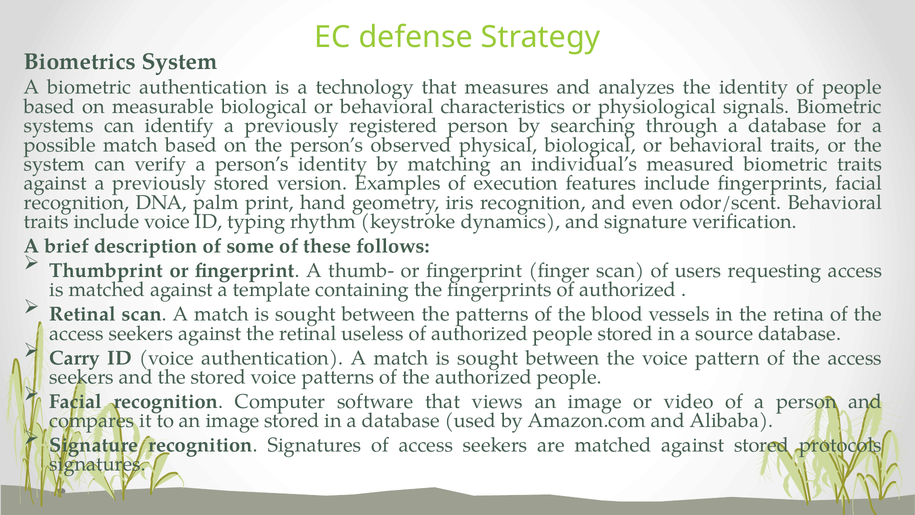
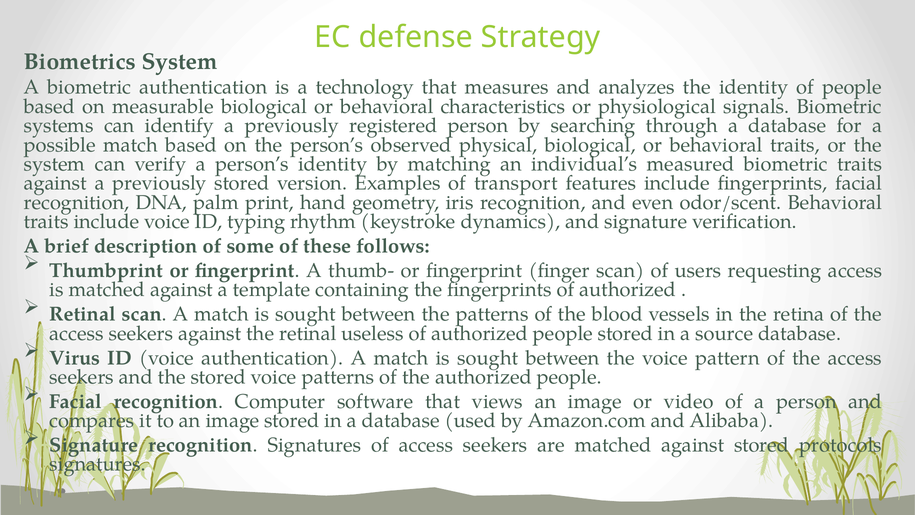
execution: execution -> transport (516, 183)
Carry: Carry -> Virus (75, 358)
